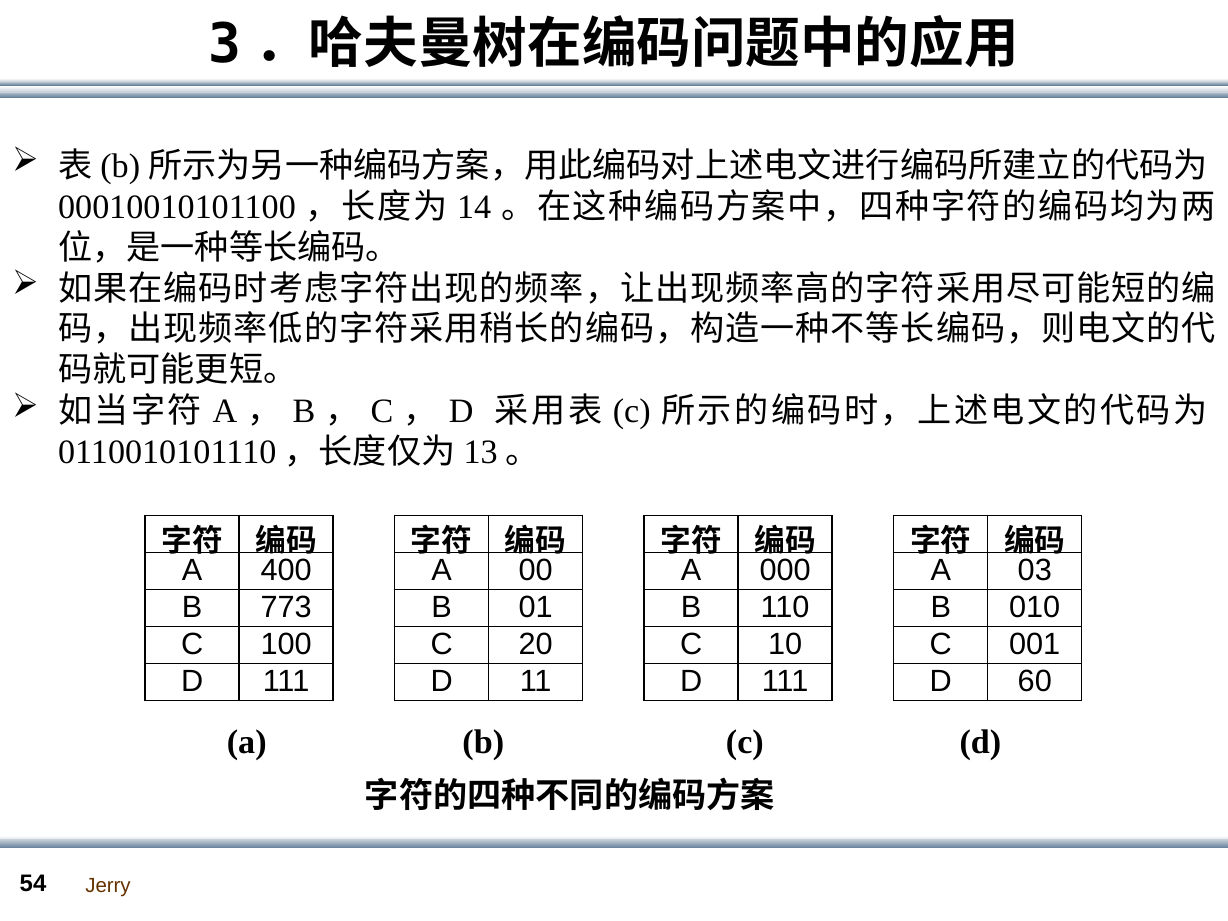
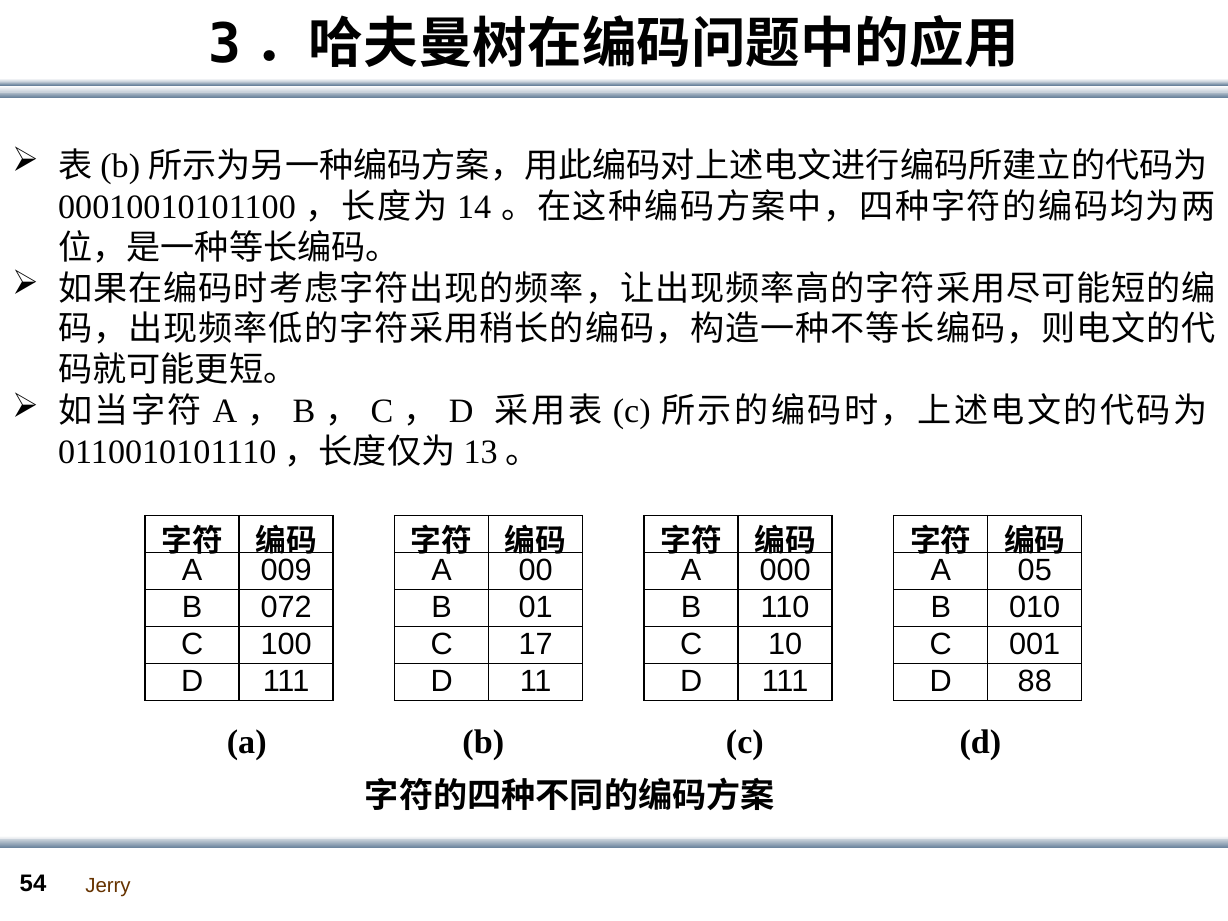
400: 400 -> 009 (286, 570)
03: 03 -> 05 (1035, 570)
773: 773 -> 072 (286, 607)
20: 20 -> 17 (536, 644)
60: 60 -> 88 (1035, 681)
